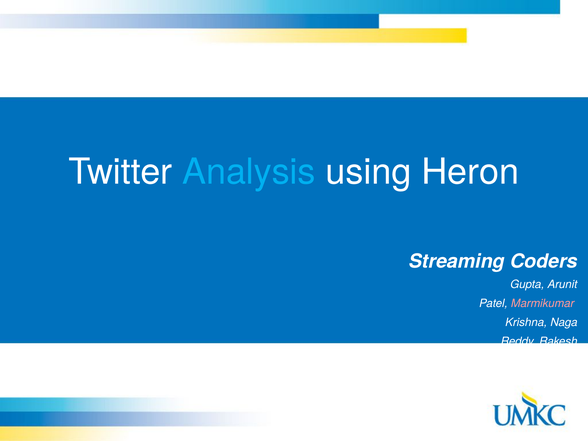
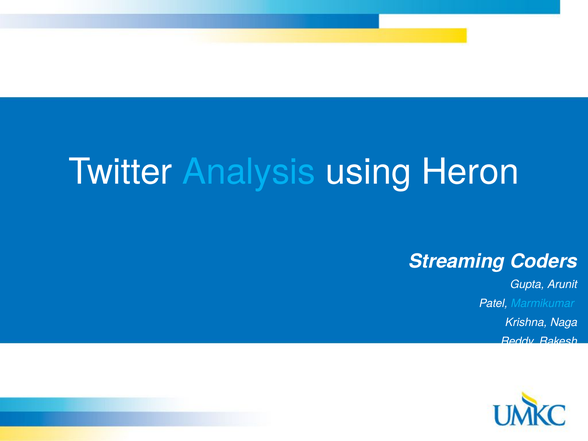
Marmikumar colour: pink -> light blue (543, 304)
